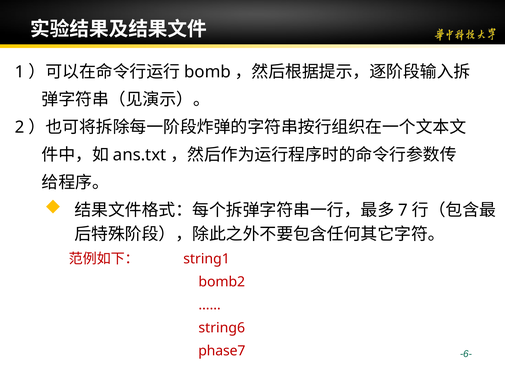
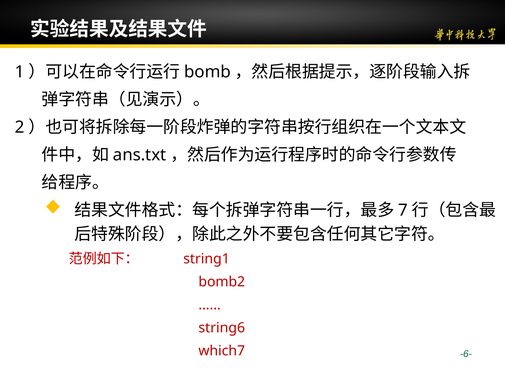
phase7: phase7 -> which7 (222, 351)
